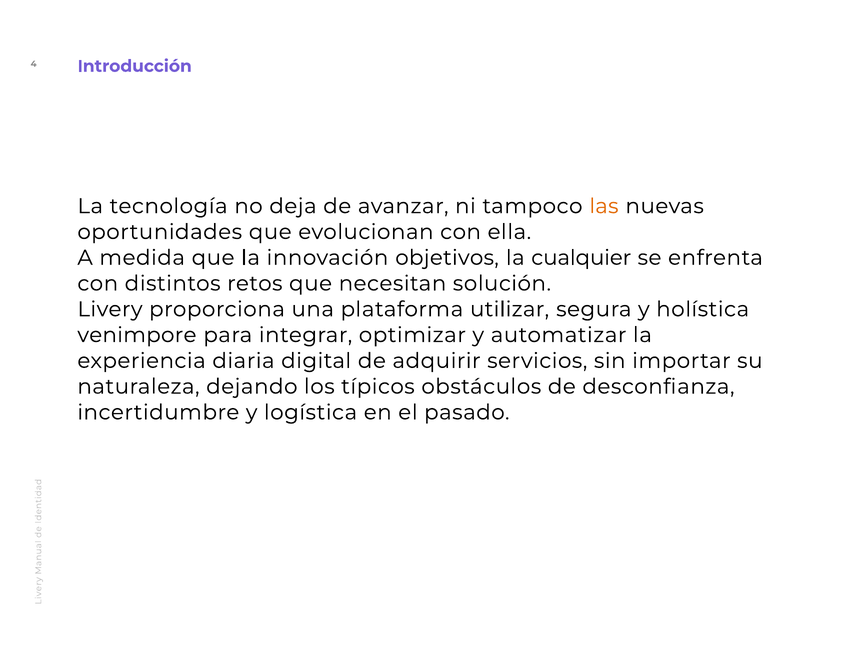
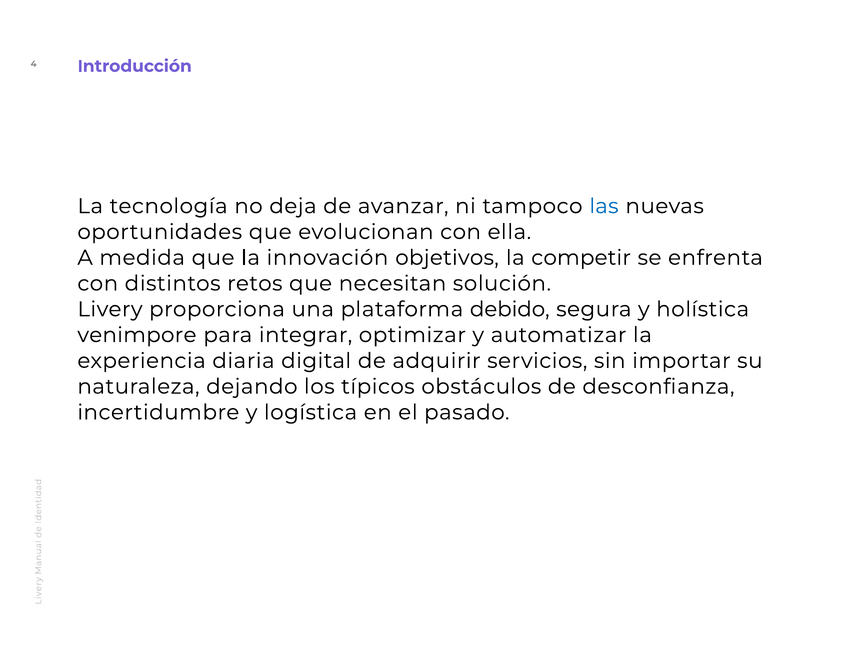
las colour: orange -> blue (604, 206)
cualquier: cualquier -> competir (581, 258)
utilizar: utilizar -> debido (510, 310)
